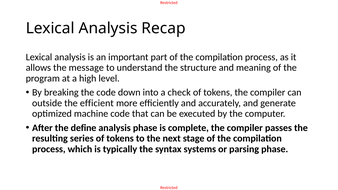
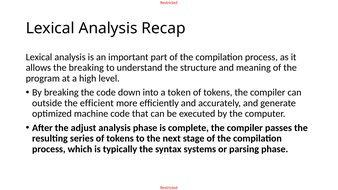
the message: message -> breaking (86, 68)
check: check -> token (179, 93)
define: define -> adjust (83, 128)
